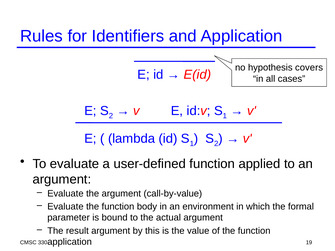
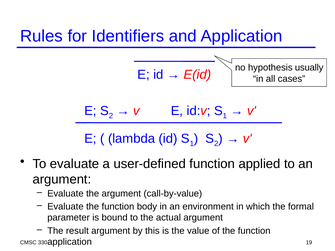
covers: covers -> usually (309, 68)
